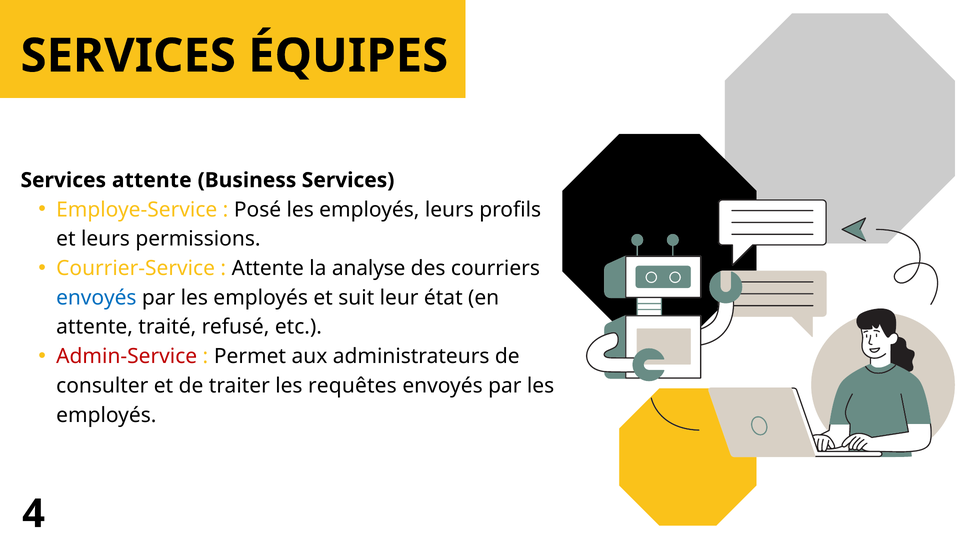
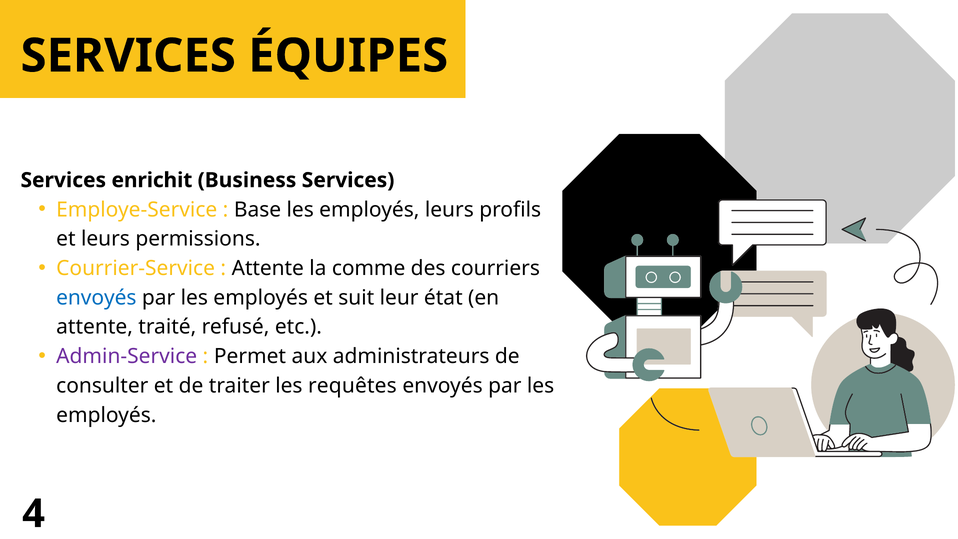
Services attente: attente -> enrichit (152, 180)
Posé: Posé -> Base (258, 210)
analyse: analyse -> comme (369, 268)
Admin-Service colour: red -> purple (127, 356)
